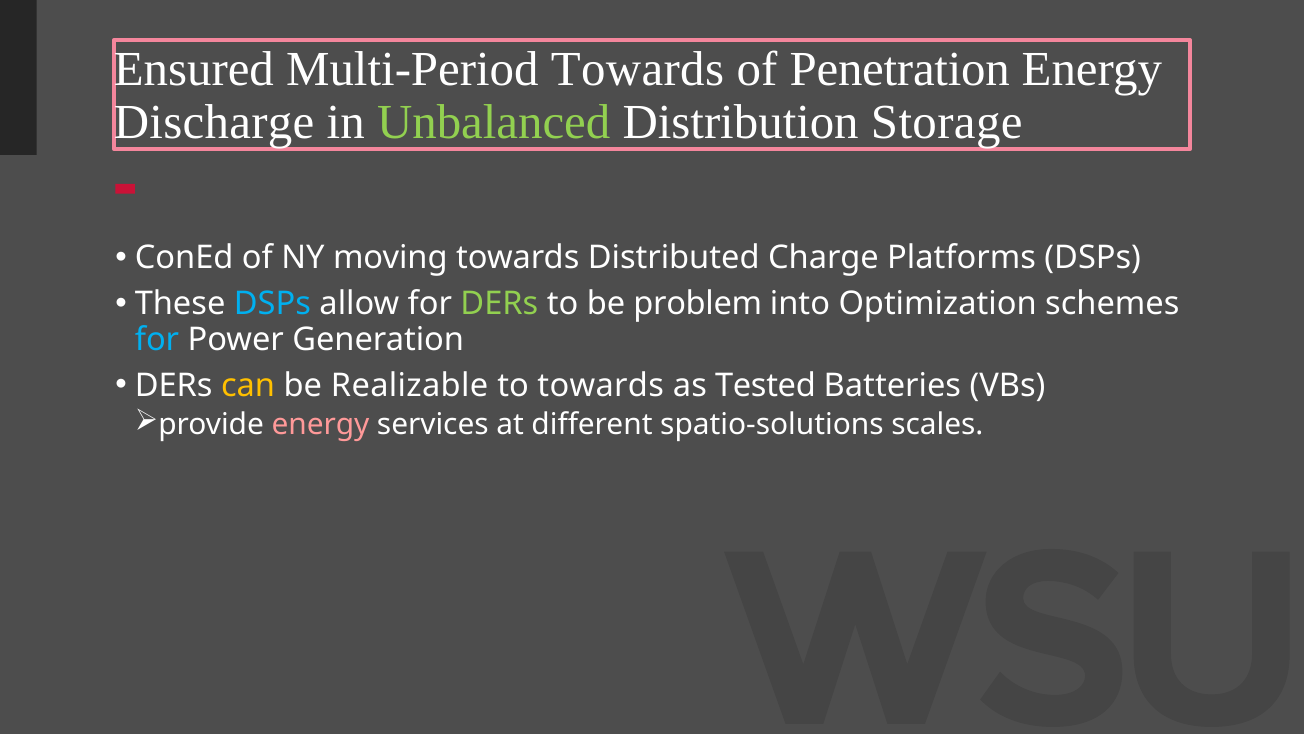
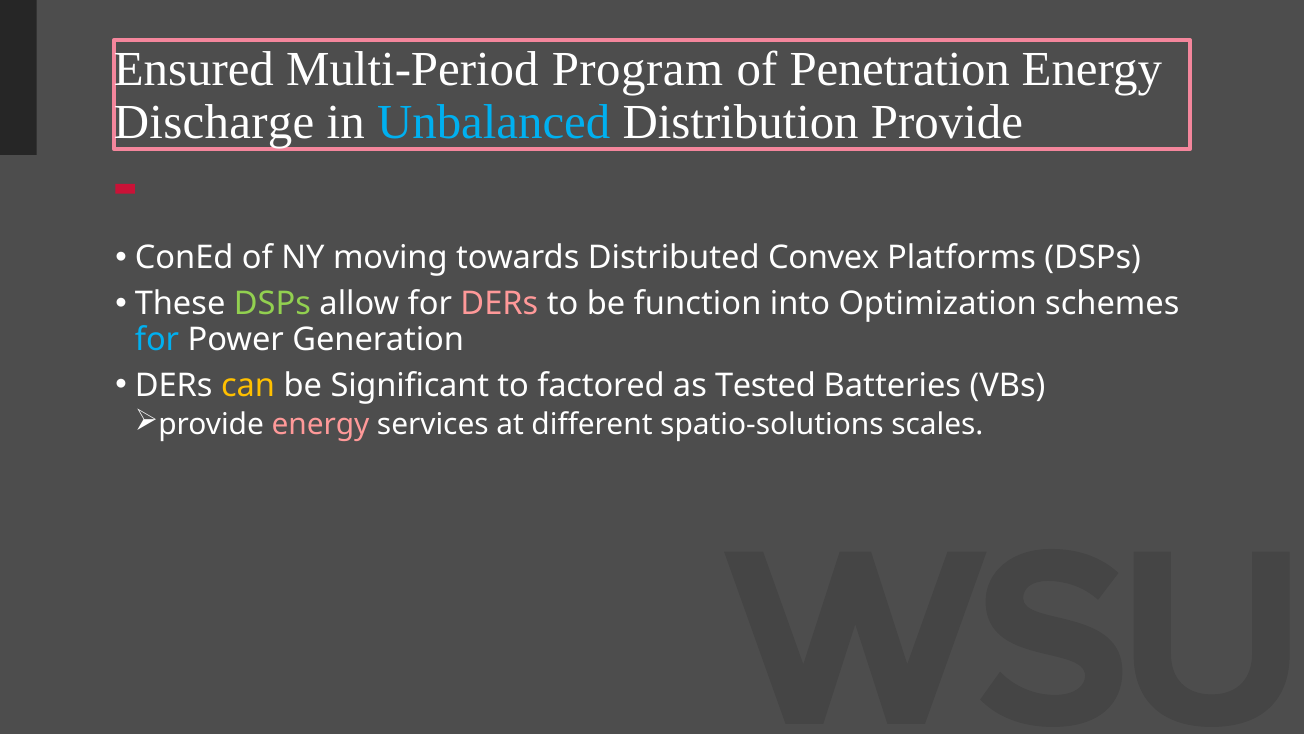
Multi-Period Towards: Towards -> Program (637, 69)
Unbalanced colour: light green -> light blue (494, 122)
Distribution Storage: Storage -> Provide (947, 122)
Charge: Charge -> Convex (824, 258)
DSPs colour: light blue -> light green (272, 304)
DERs colour: light green -> pink (499, 304)
problem: problem -> function (698, 304)
Realizable: Realizable -> Significant (410, 385)
to towards: towards -> factored (601, 385)
